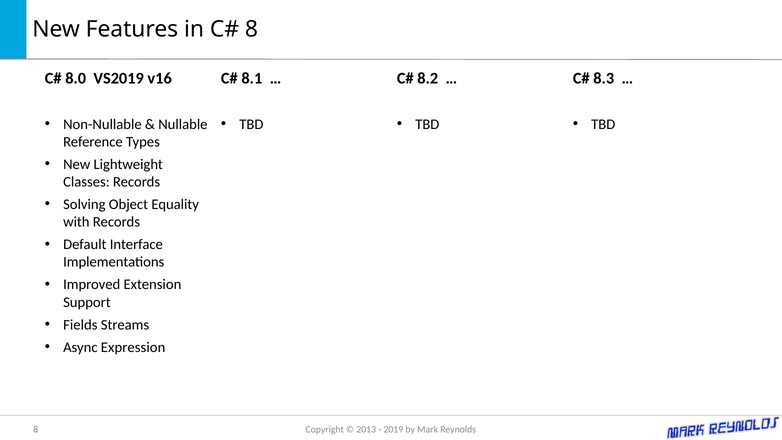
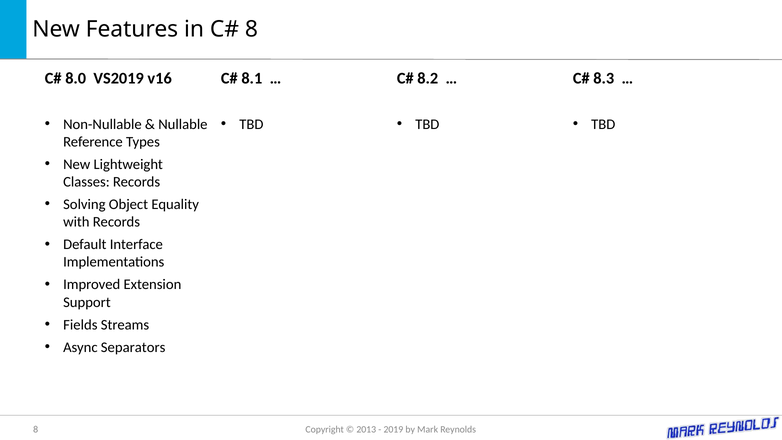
Expression: Expression -> Separators (133, 347)
